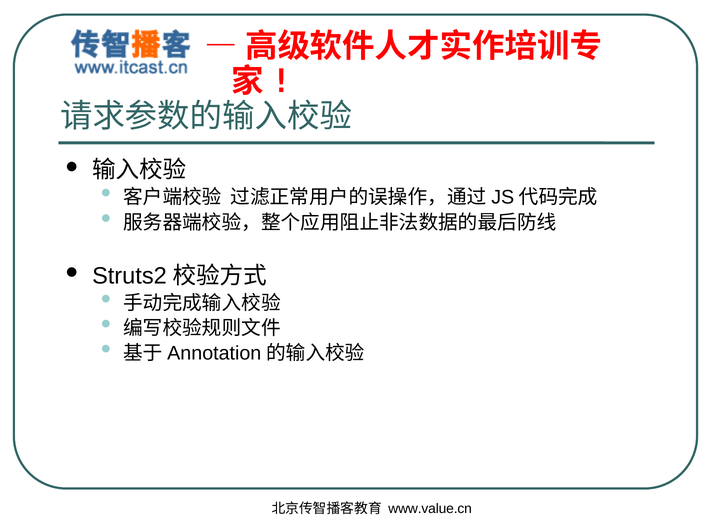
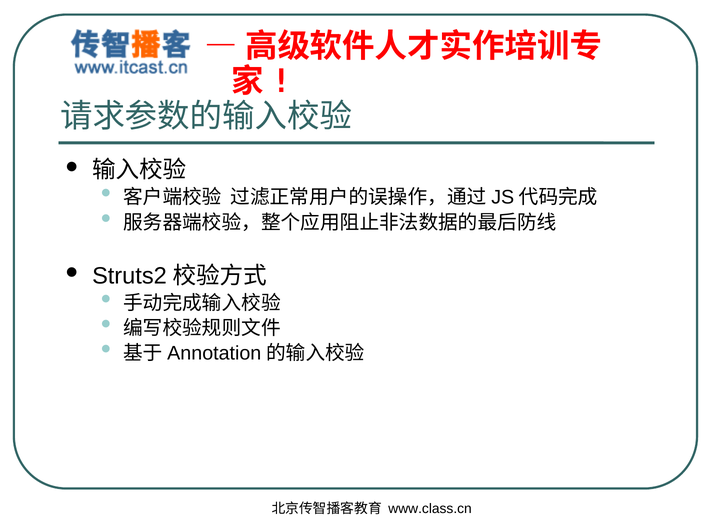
www.value.cn: www.value.cn -> www.class.cn (430, 509)
